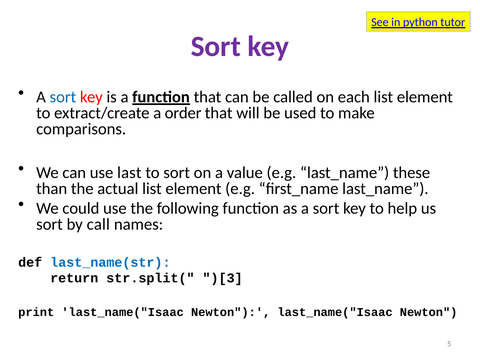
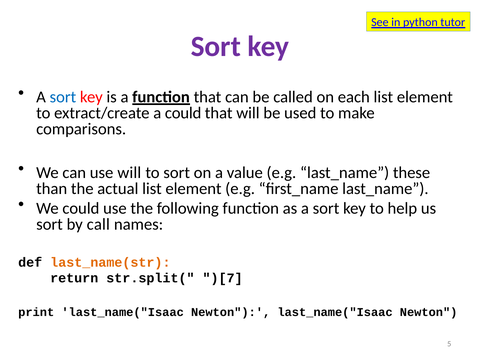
a order: order -> could (183, 113)
use last: last -> will (129, 173)
last_name(str colour: blue -> orange (110, 262)
)[3: )[3 -> )[7 (223, 278)
